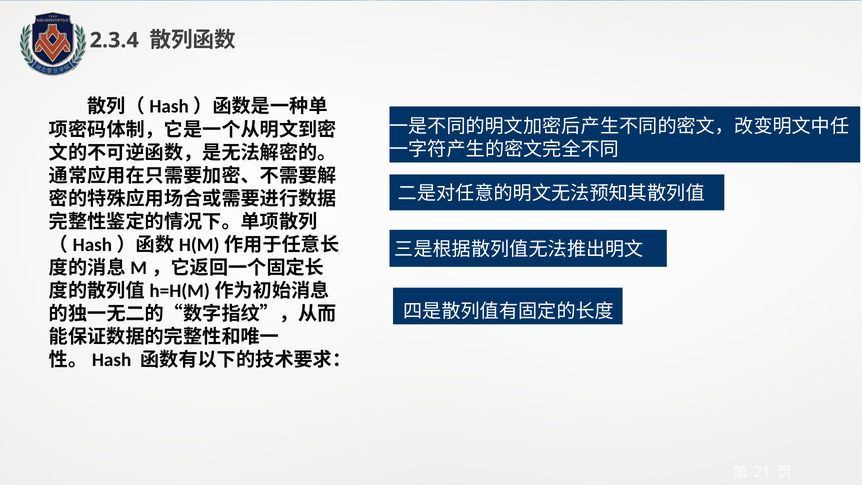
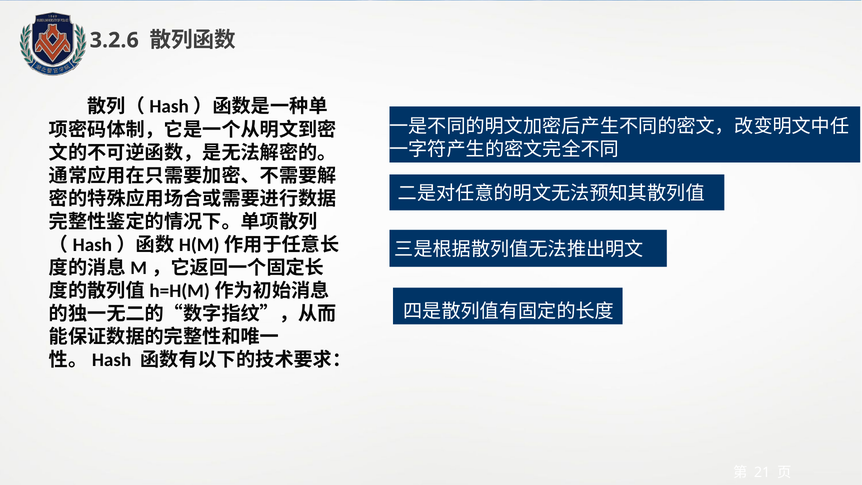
2.3.4: 2.3.4 -> 3.2.6 (114, 40)
